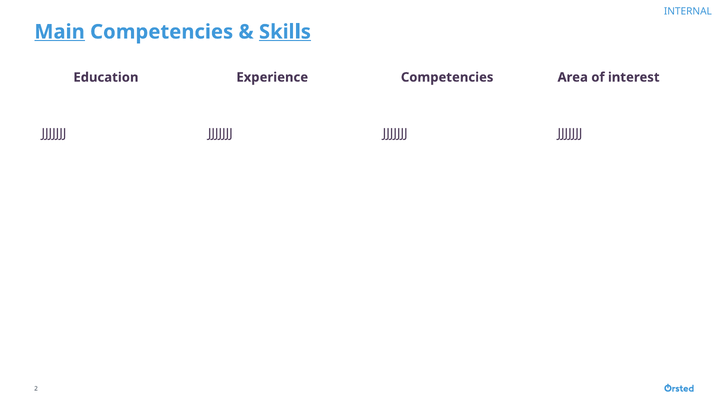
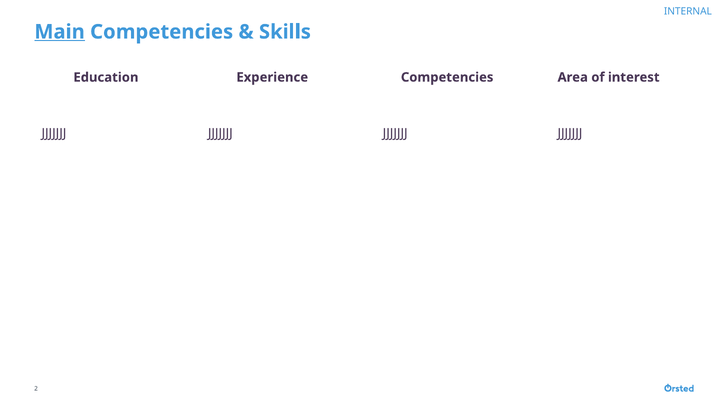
Skills underline: present -> none (285, 32)
